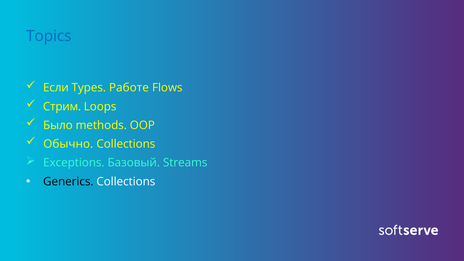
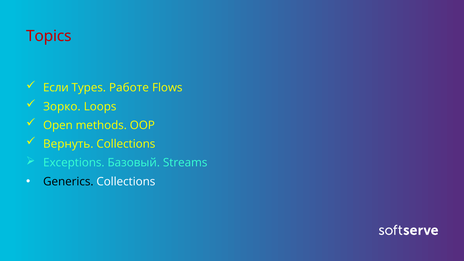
Topics colour: blue -> red (49, 36)
Стрим: Стрим -> Зорко (62, 107)
Было: Было -> Open (58, 125)
Обычно: Обычно -> Вернуть (68, 144)
